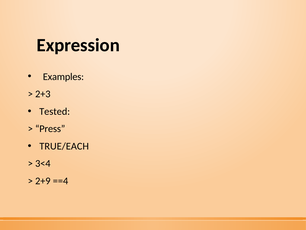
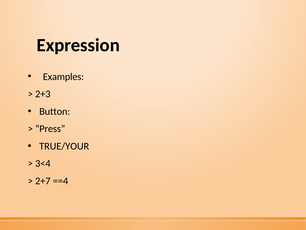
Tested: Tested -> Button (55, 111)
TRUE/EACH: TRUE/EACH -> TRUE/YOUR (64, 146)
2+9: 2+9 -> 2+7 (43, 181)
